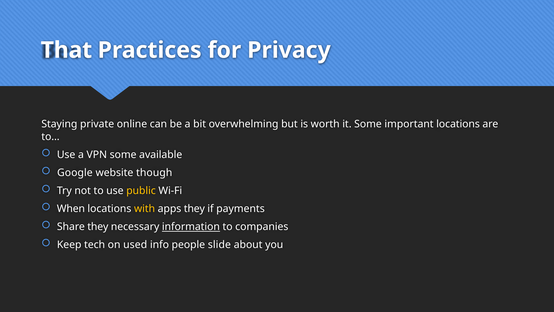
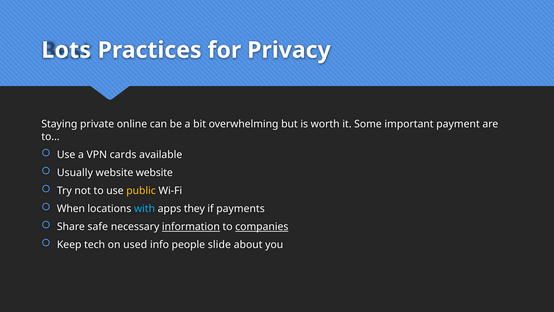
That: That -> Lots (66, 50)
important locations: locations -> payment (458, 124)
VPN some: some -> cards (123, 155)
Google: Google -> Usually (75, 173)
website though: though -> website (154, 173)
with colour: yellow -> light blue (145, 209)
Share they: they -> safe (98, 227)
companies underline: none -> present (262, 227)
